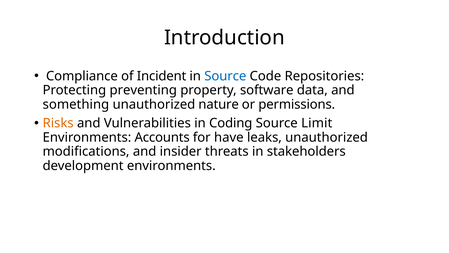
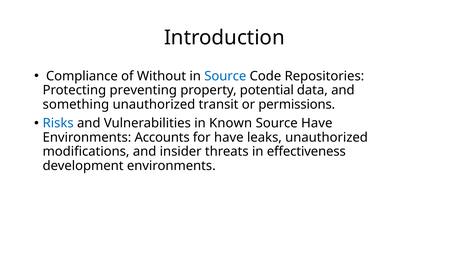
Incident: Incident -> Without (162, 76)
software: software -> potential (267, 90)
nature: nature -> transit (219, 104)
Risks colour: orange -> blue (58, 123)
Coding: Coding -> Known (231, 123)
Source Limit: Limit -> Have (317, 123)
stakeholders: stakeholders -> effectiveness (306, 151)
